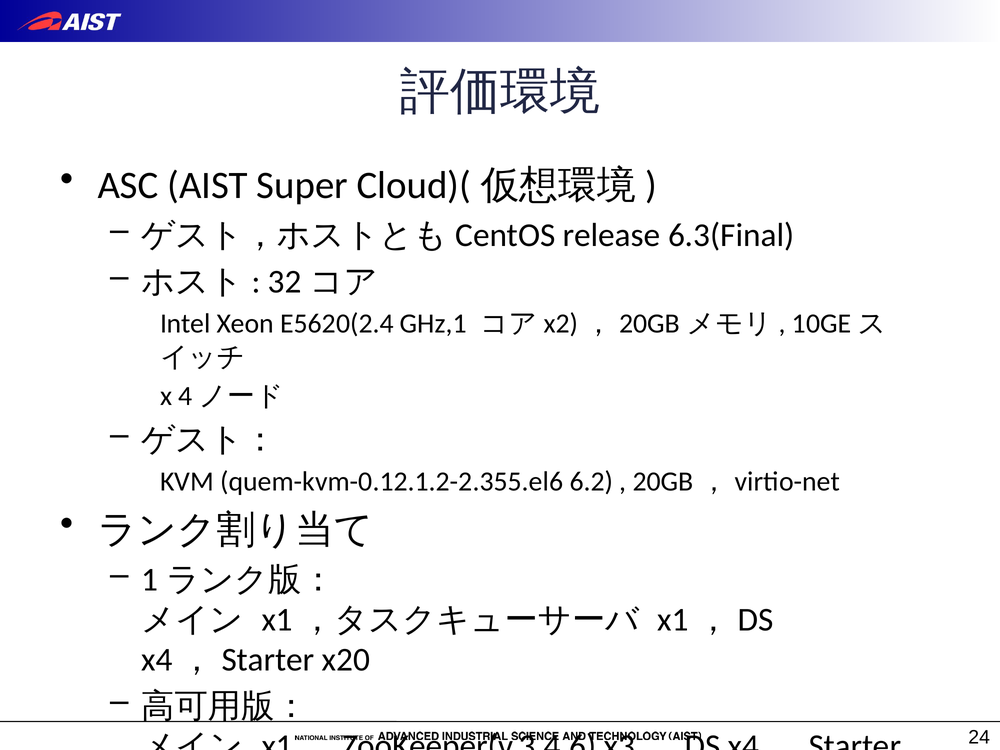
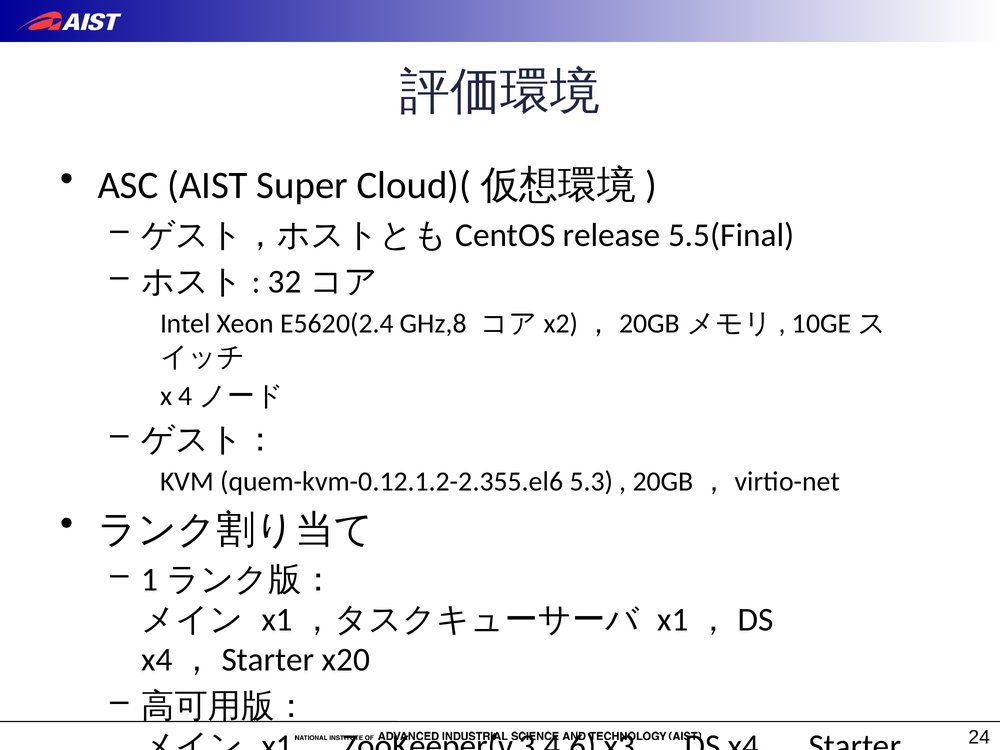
6.3(Final: 6.3(Final -> 5.5(Final (731, 235)
GHz,1: GHz,1 -> GHz,8 (433, 324)
6.2: 6.2 -> 5.3 (591, 481)
